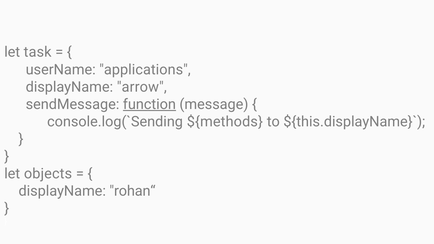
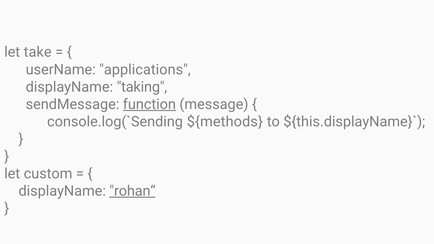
task: task -> take (38, 52)
arrow: arrow -> taking (142, 87)
objects: objects -> custom (48, 174)
rohan“ underline: none -> present (132, 191)
